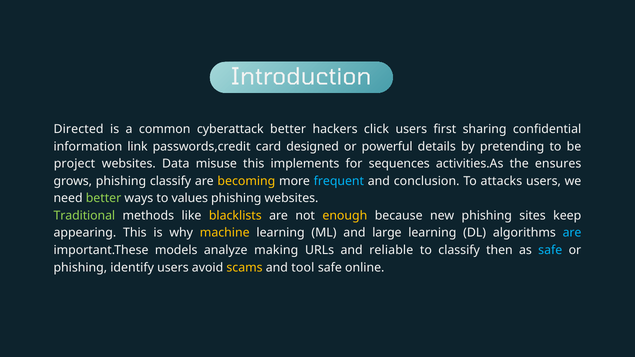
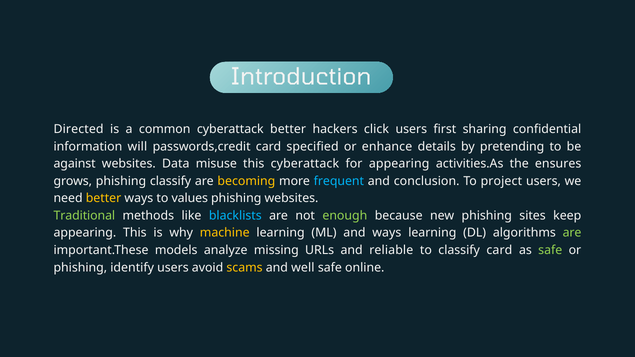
link: link -> will (137, 147)
designed: designed -> specified (313, 147)
powerful: powerful -> enhance (387, 147)
project: project -> against (75, 164)
this implements: implements -> cyberattack (305, 164)
for sequences: sequences -> appearing (399, 164)
attacks: attacks -> project (501, 181)
better colour: light green -> yellow (104, 198)
blacklists colour: yellow -> light blue (235, 216)
enough colour: yellow -> light green (345, 216)
and large: large -> ways (387, 233)
are colour: light blue -> light green (572, 233)
making: making -> missing (276, 250)
classify then: then -> card (499, 250)
safe colour: light blue -> light green (550, 250)
tool: tool -> well (303, 268)
